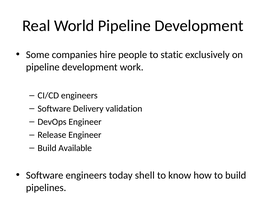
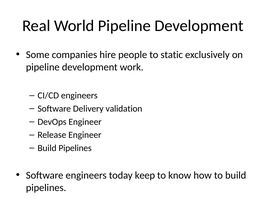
Available: Available -> Pipelines (75, 148)
shell: shell -> keep (145, 176)
